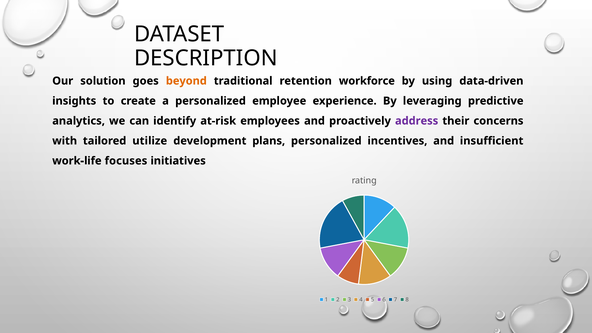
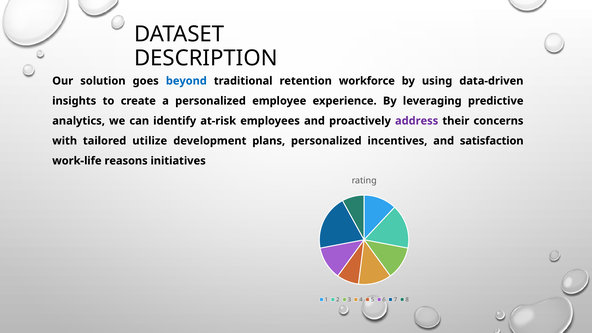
beyond colour: orange -> blue (186, 81)
insufficient: insufficient -> satisfaction (492, 141)
focuses: focuses -> reasons (126, 161)
